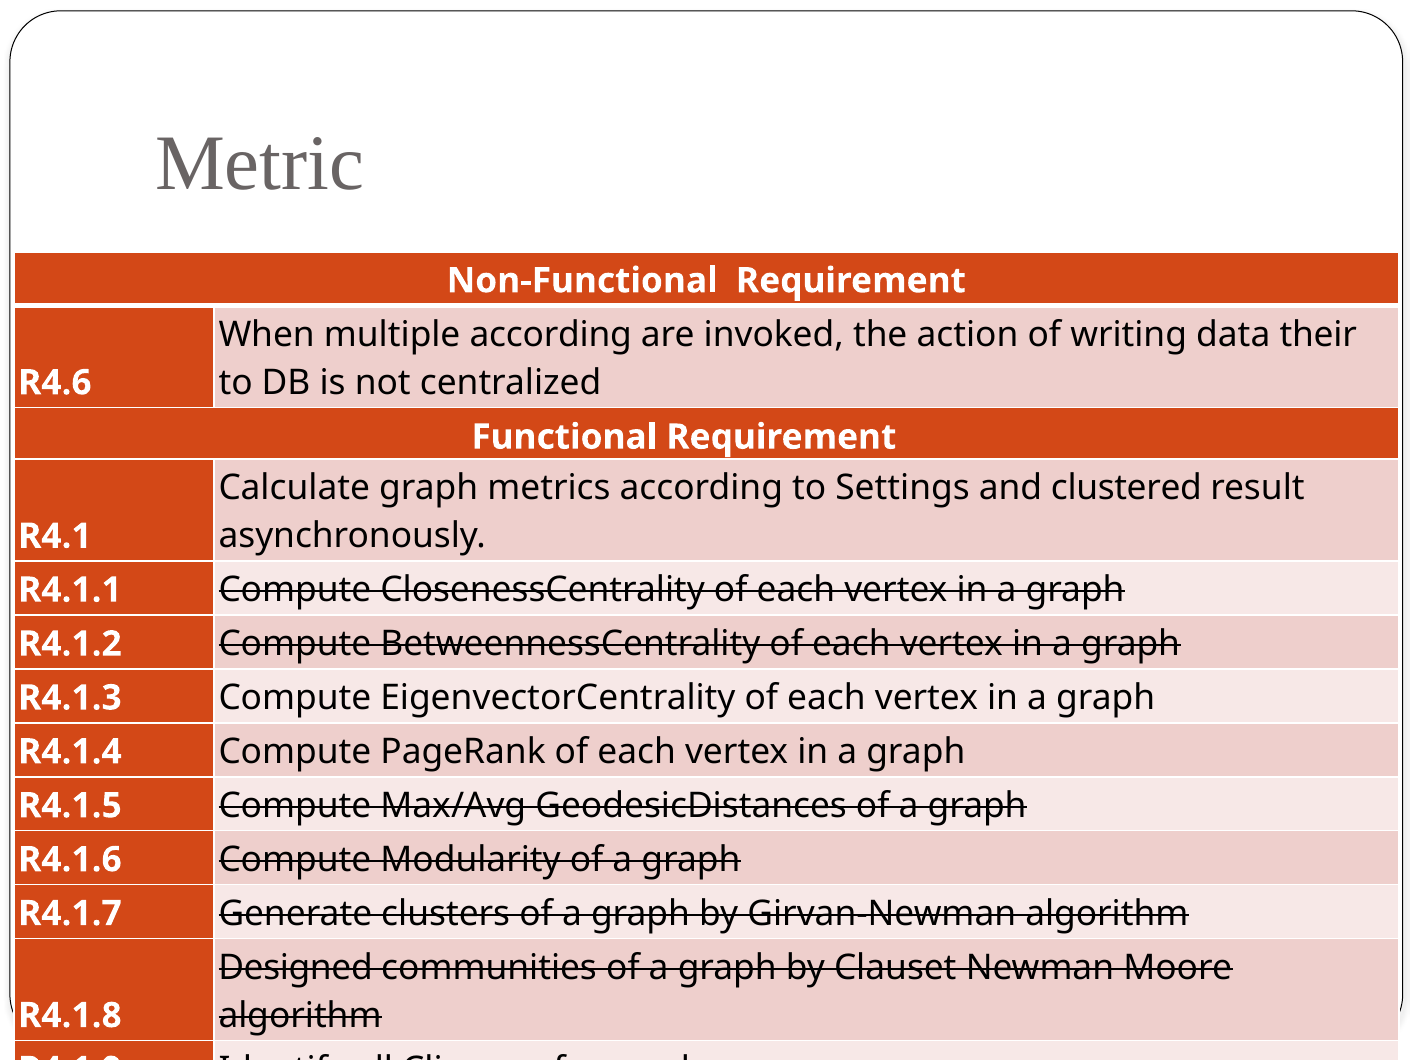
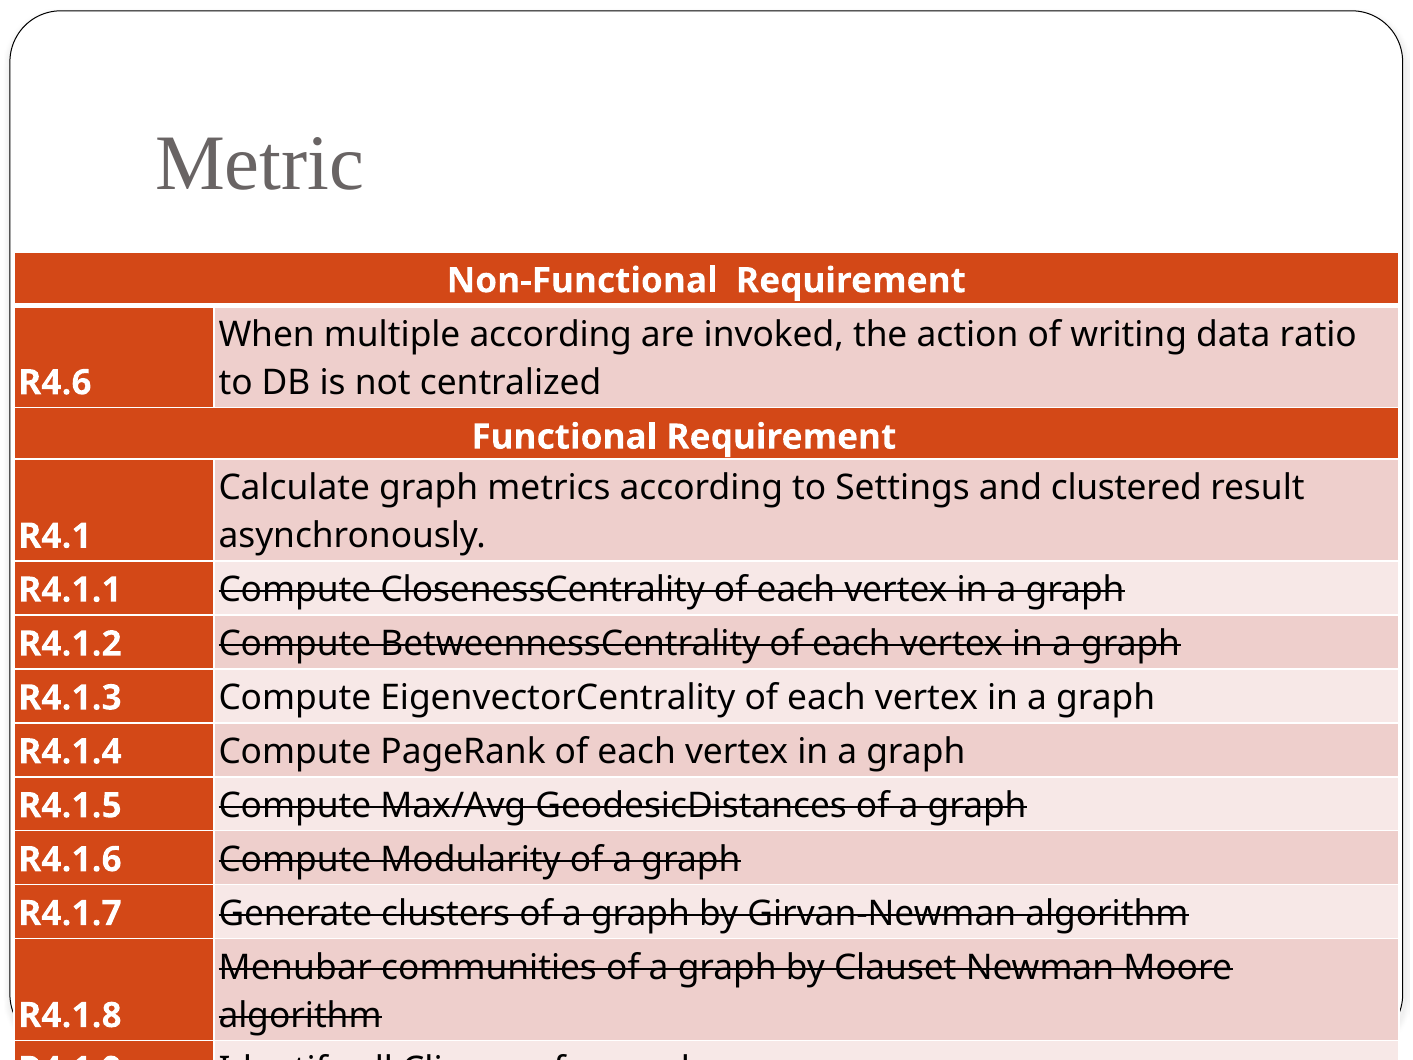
their: their -> ratio (1318, 335)
Designed: Designed -> Menubar (295, 967)
